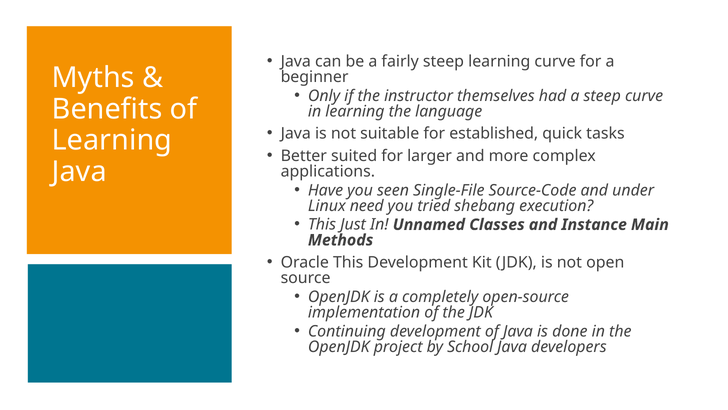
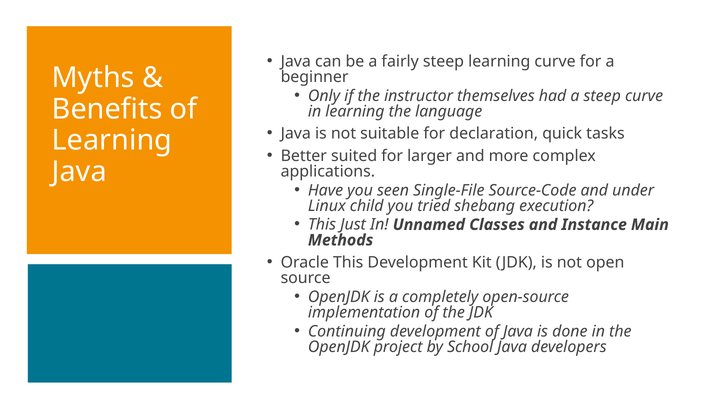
established: established -> declaration (494, 133)
need: need -> child (367, 206)
